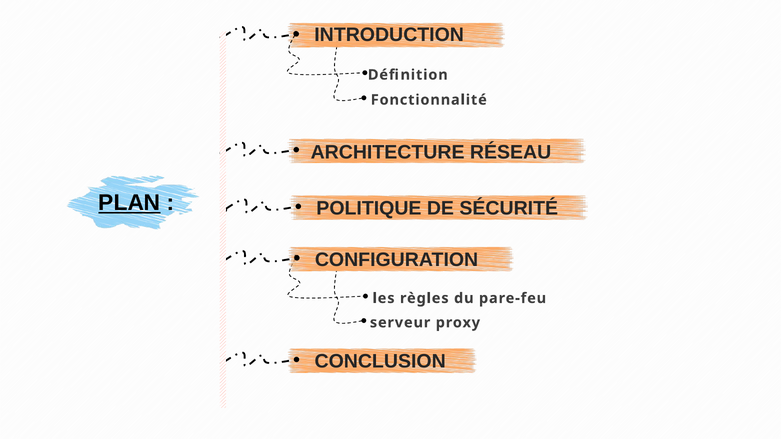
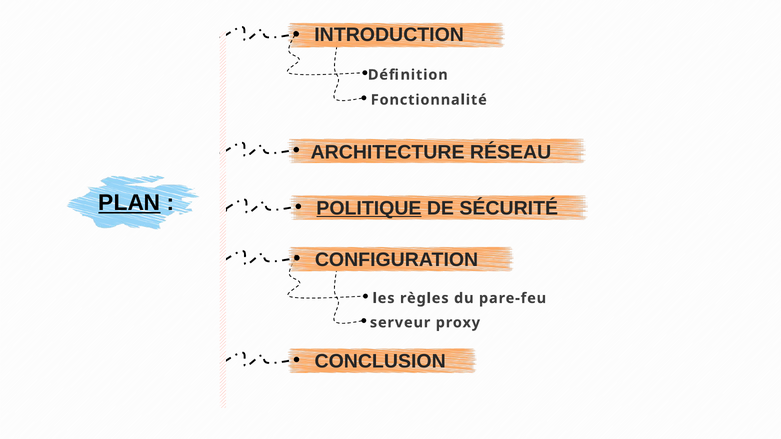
POLITIQUE underline: none -> present (369, 208)
